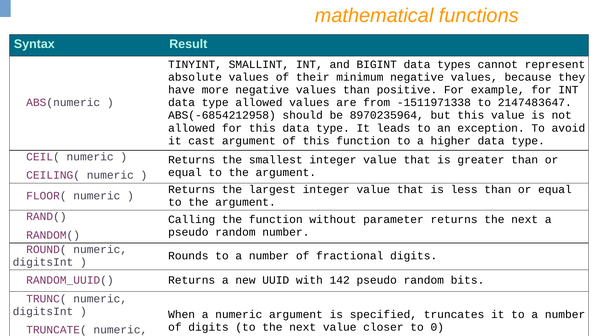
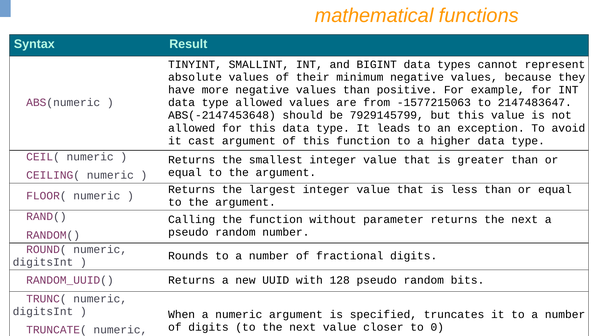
-1511971338: -1511971338 -> -1577215063 (434, 103)
ABS(-6854212958: ABS(-6854212958 -> ABS(-2147453648 (222, 115)
8970235964: 8970235964 -> 7929145799 (387, 115)
142: 142 -> 128 (340, 280)
